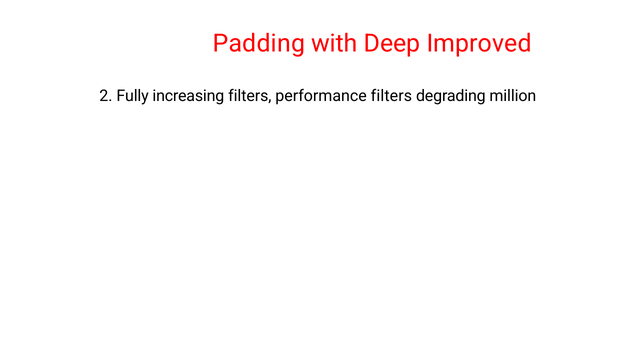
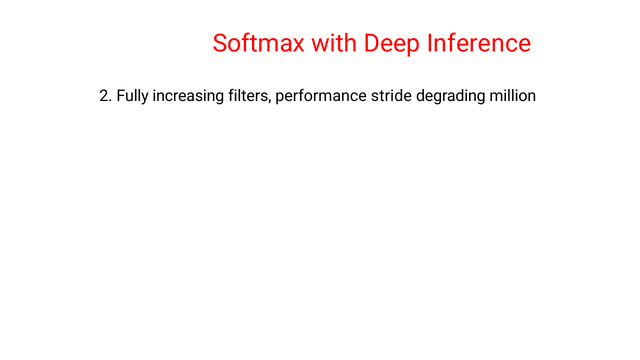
Padding: Padding -> Softmax (259, 44)
Improved: Improved -> Inference (479, 44)
performance filters: filters -> stride (391, 96)
